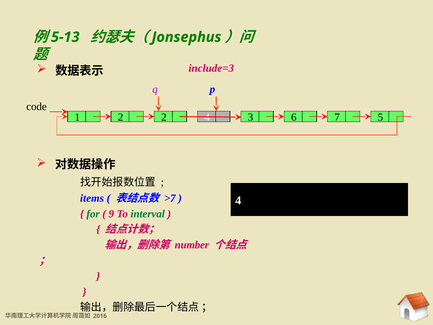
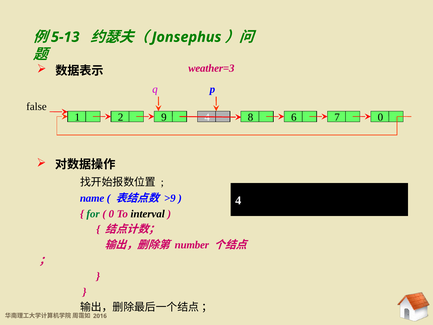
include=3: include=3 -> weather=3 (211, 68)
code: code -> false (37, 107)
2 2: 2 -> 9 (164, 117)
4 3: 3 -> 8 (251, 117)
7 5: 5 -> 0 (380, 117)
items: items -> name (92, 198)
>7: >7 -> >9 (170, 198)
9: 9 -> 0 (111, 214)
interval colour: green -> black (148, 214)
